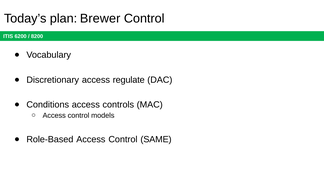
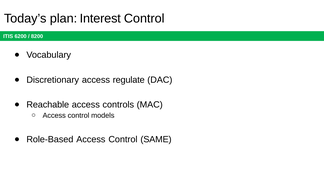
Brewer: Brewer -> Interest (100, 18)
Conditions: Conditions -> Reachable (48, 105)
